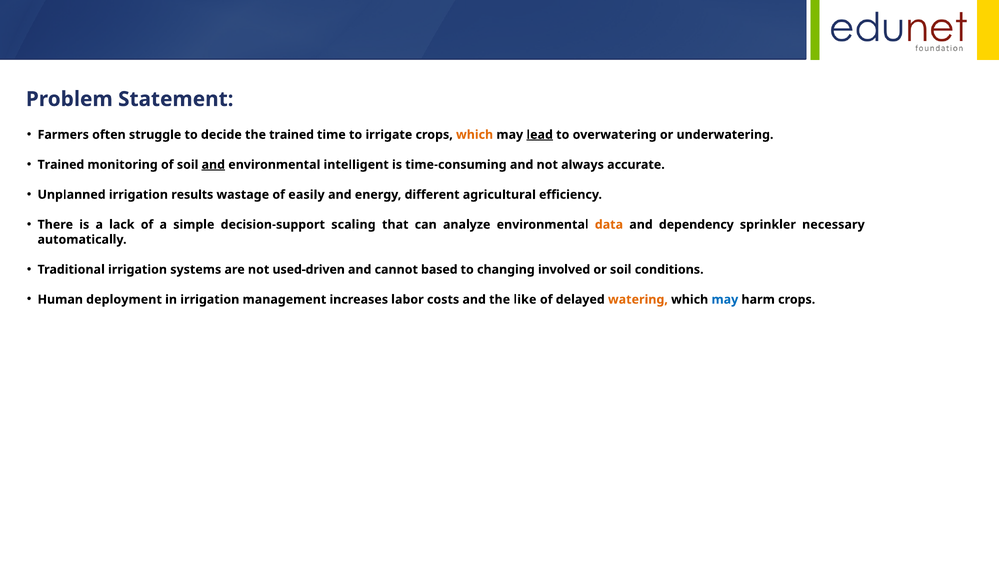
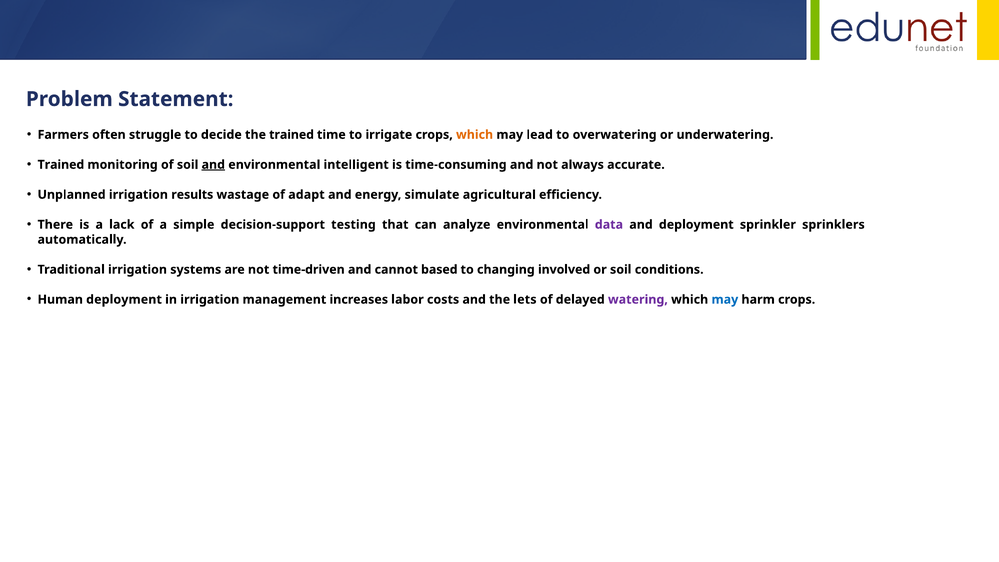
lead underline: present -> none (540, 135)
easily: easily -> adapt (306, 195)
different: different -> simulate (432, 195)
scaling: scaling -> testing (353, 225)
data colour: orange -> purple (609, 225)
and dependency: dependency -> deployment (696, 225)
necessary: necessary -> sprinklers (833, 225)
used-driven: used-driven -> time-driven (309, 270)
like: like -> lets (525, 300)
watering colour: orange -> purple (638, 300)
